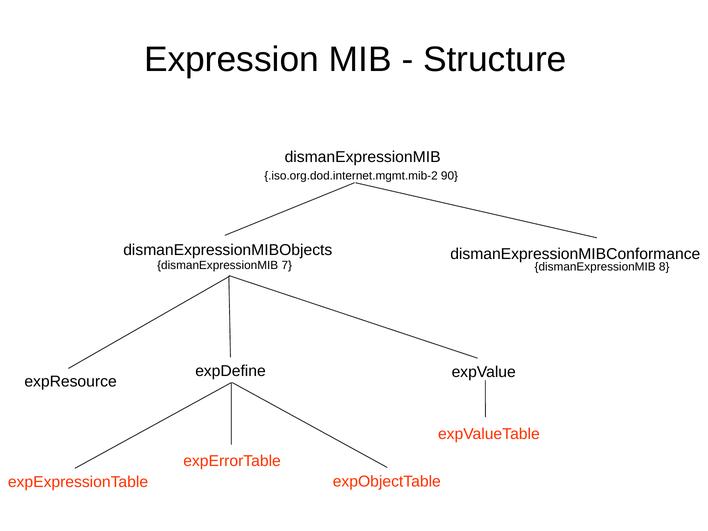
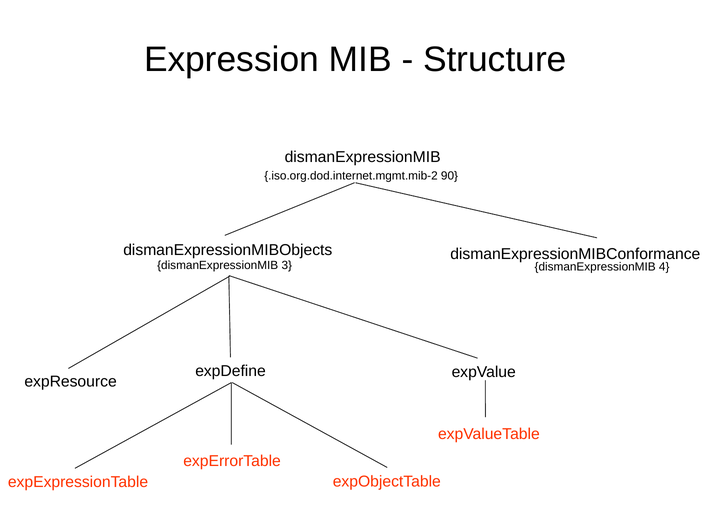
7: 7 -> 3 (287, 266)
8: 8 -> 4 (664, 267)
